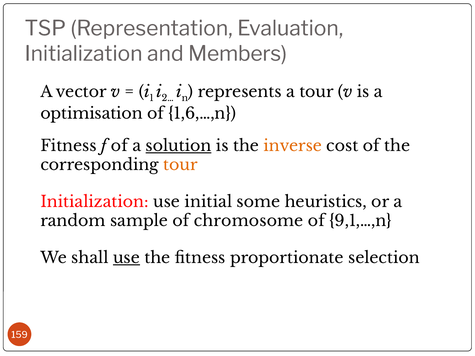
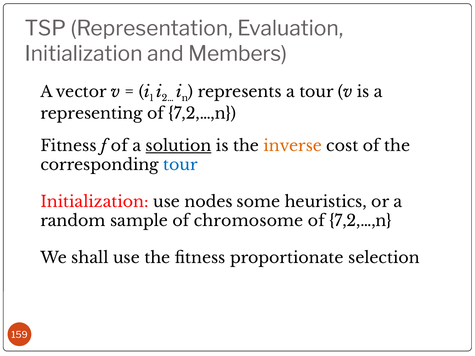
optimisation: optimisation -> representing (92, 114)
1,6,…,n: 1,6,…,n -> 7,2,…,n (202, 114)
tour colour: orange -> blue (180, 165)
initial: initial -> nodes (209, 202)
9,1,…,n: 9,1,…,n -> 7,2,…,n (361, 221)
use underline: present -> none (126, 258)
